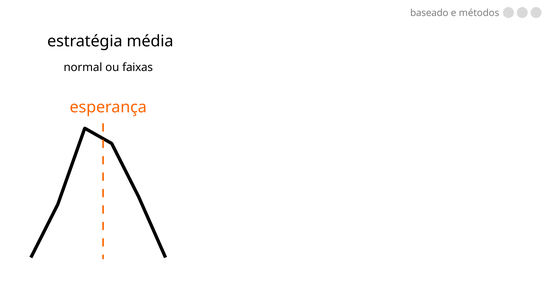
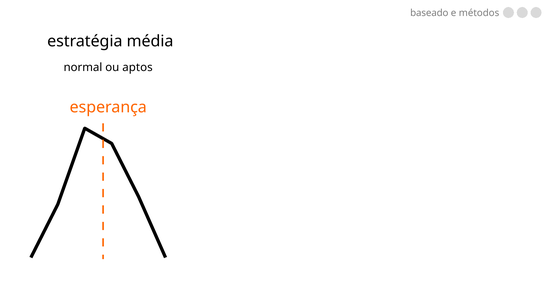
faixas: faixas -> aptos (137, 68)
